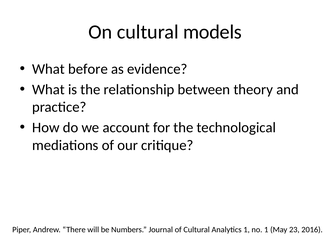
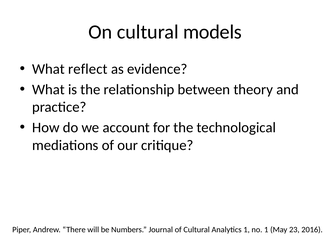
before: before -> reflect (88, 69)
